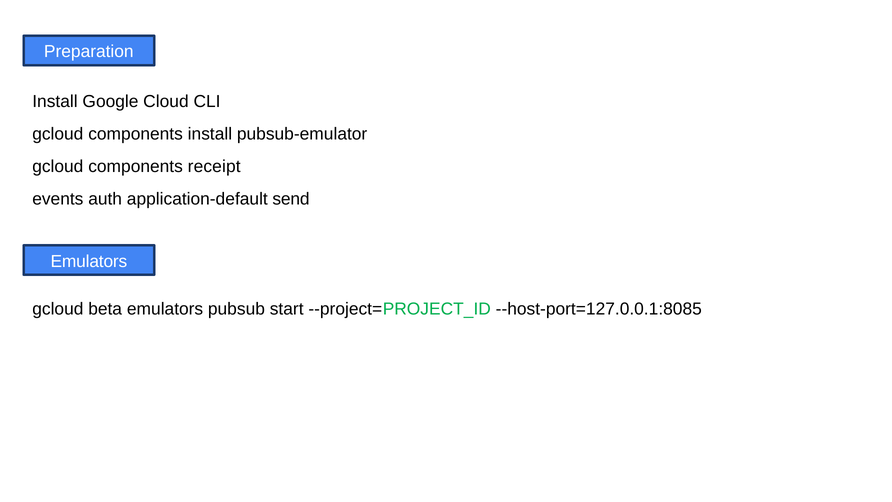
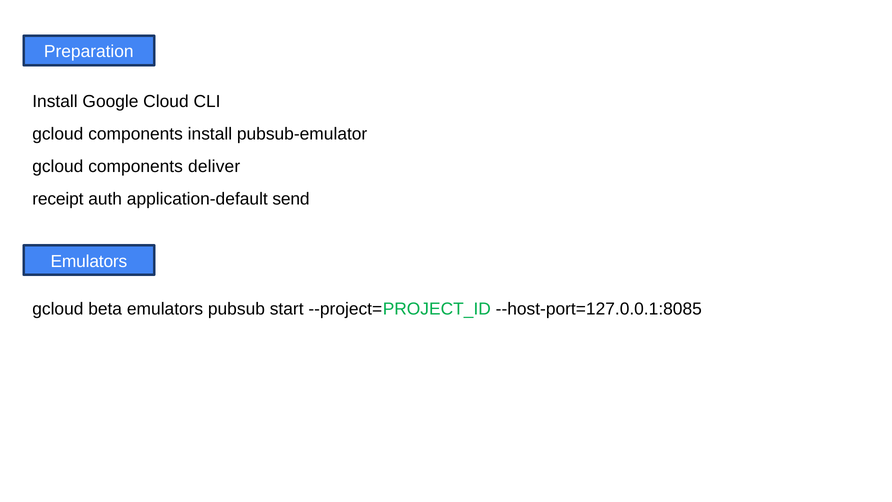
receipt: receipt -> deliver (214, 166)
events: events -> receipt (58, 199)
